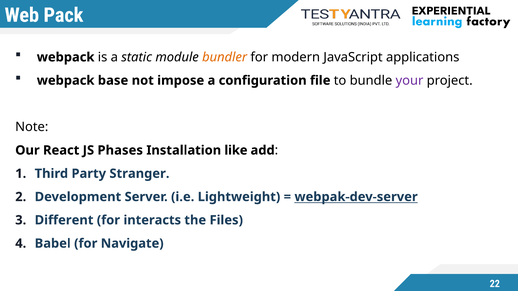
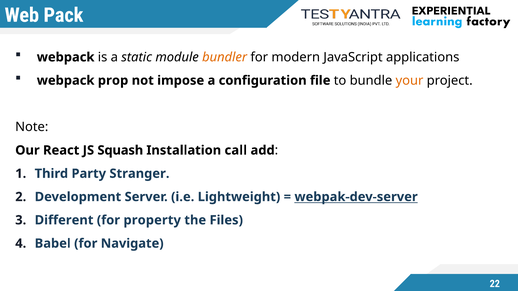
base: base -> prop (113, 81)
your colour: purple -> orange (409, 81)
Phases: Phases -> Squash (120, 150)
like: like -> call (236, 150)
interacts: interacts -> property (152, 220)
